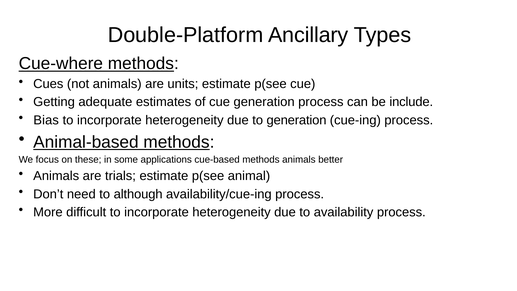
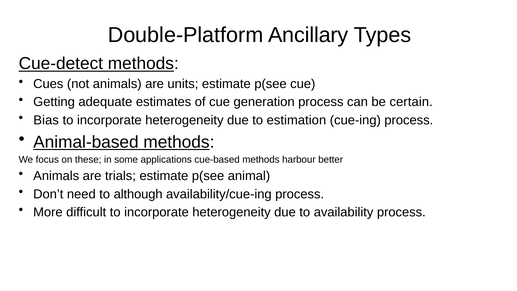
Cue-where: Cue-where -> Cue-detect (61, 63)
include: include -> certain (411, 102)
to generation: generation -> estimation (296, 120)
methods animals: animals -> harbour (299, 159)
